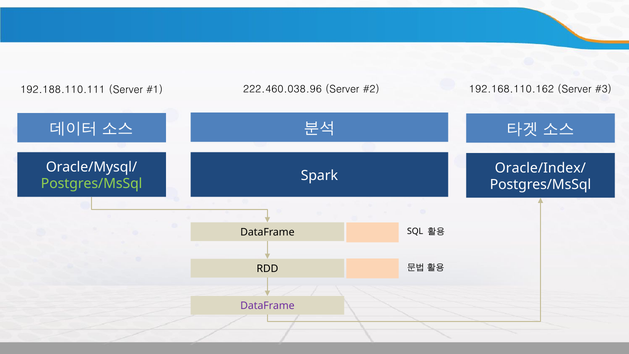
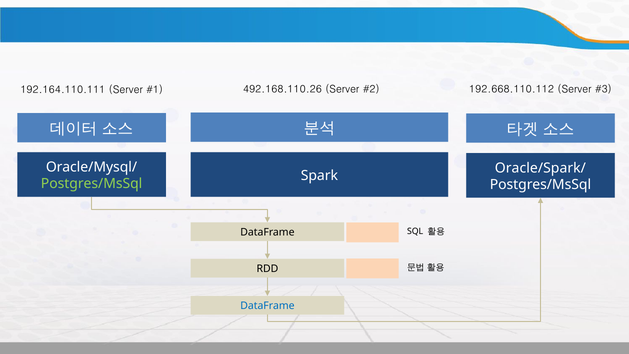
192.188.110.111: 192.188.110.111 -> 192.164.110.111 (63, 90)
222.460.038.96: 222.460.038.96 -> 492.168.110.26 (282, 89)
192.168.110.162: 192.168.110.162 -> 192.668.110.112 (512, 89)
Oracle/Index/: Oracle/Index/ -> Oracle/Spark/ (540, 168)
DataFrame colour: purple -> blue (267, 306)
